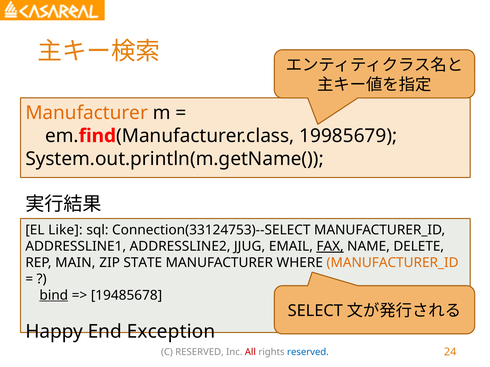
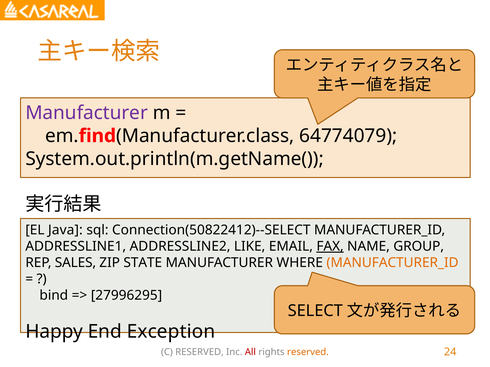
Manufacturer colour: orange -> purple (87, 113)
19985679: 19985679 -> 64774079 (348, 136)
Like: Like -> Java (65, 230)
Connection(33124753)--SELECT: Connection(33124753)--SELECT -> Connection(50822412)--SELECT (211, 230)
JJUG: JJUG -> LIKE (250, 247)
DELETE: DELETE -> GROUP (419, 247)
MAIN: MAIN -> SALES (75, 263)
bind underline: present -> none (54, 296)
19485678: 19485678 -> 27996295 (127, 296)
reserved colour: blue -> orange (308, 352)
